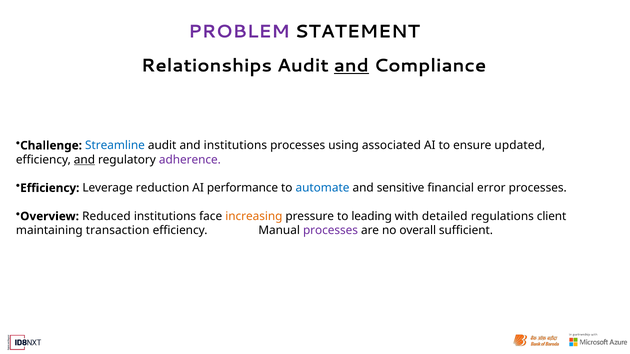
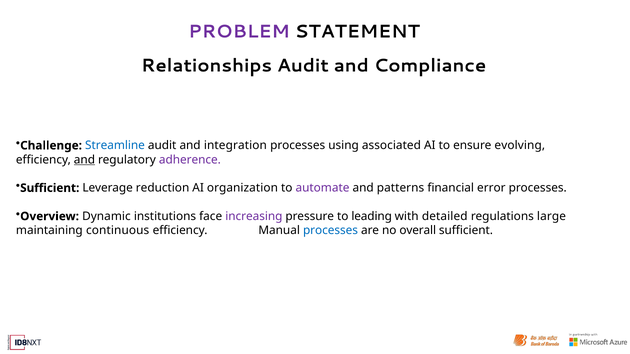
and underline: present -> none (351, 66)
and institutions: institutions -> integration (235, 146)
updated: updated -> evolving (520, 146)
Efficiency: Efficiency -> Sufficient (50, 188)
performance: performance -> organization (242, 188)
automate colour: blue -> purple (323, 188)
sensitive: sensitive -> patterns (401, 188)
Reduced: Reduced -> Dynamic (106, 217)
increasing colour: orange -> purple (254, 217)
client: client -> large (551, 217)
transaction: transaction -> continuous (118, 231)
processes colour: purple -> blue (331, 231)
